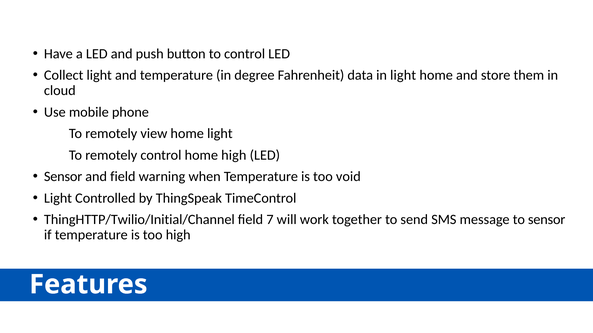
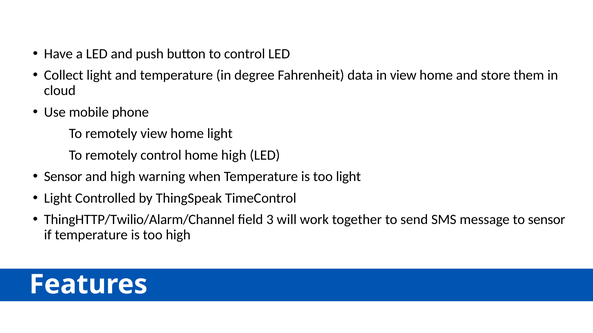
in light: light -> view (403, 75)
and field: field -> high (123, 177)
too void: void -> light (348, 177)
ThingHTTP/Twilio/Initial/Channel: ThingHTTP/Twilio/Initial/Channel -> ThingHTTP/Twilio/Alarm/Channel (139, 220)
7: 7 -> 3 (270, 220)
